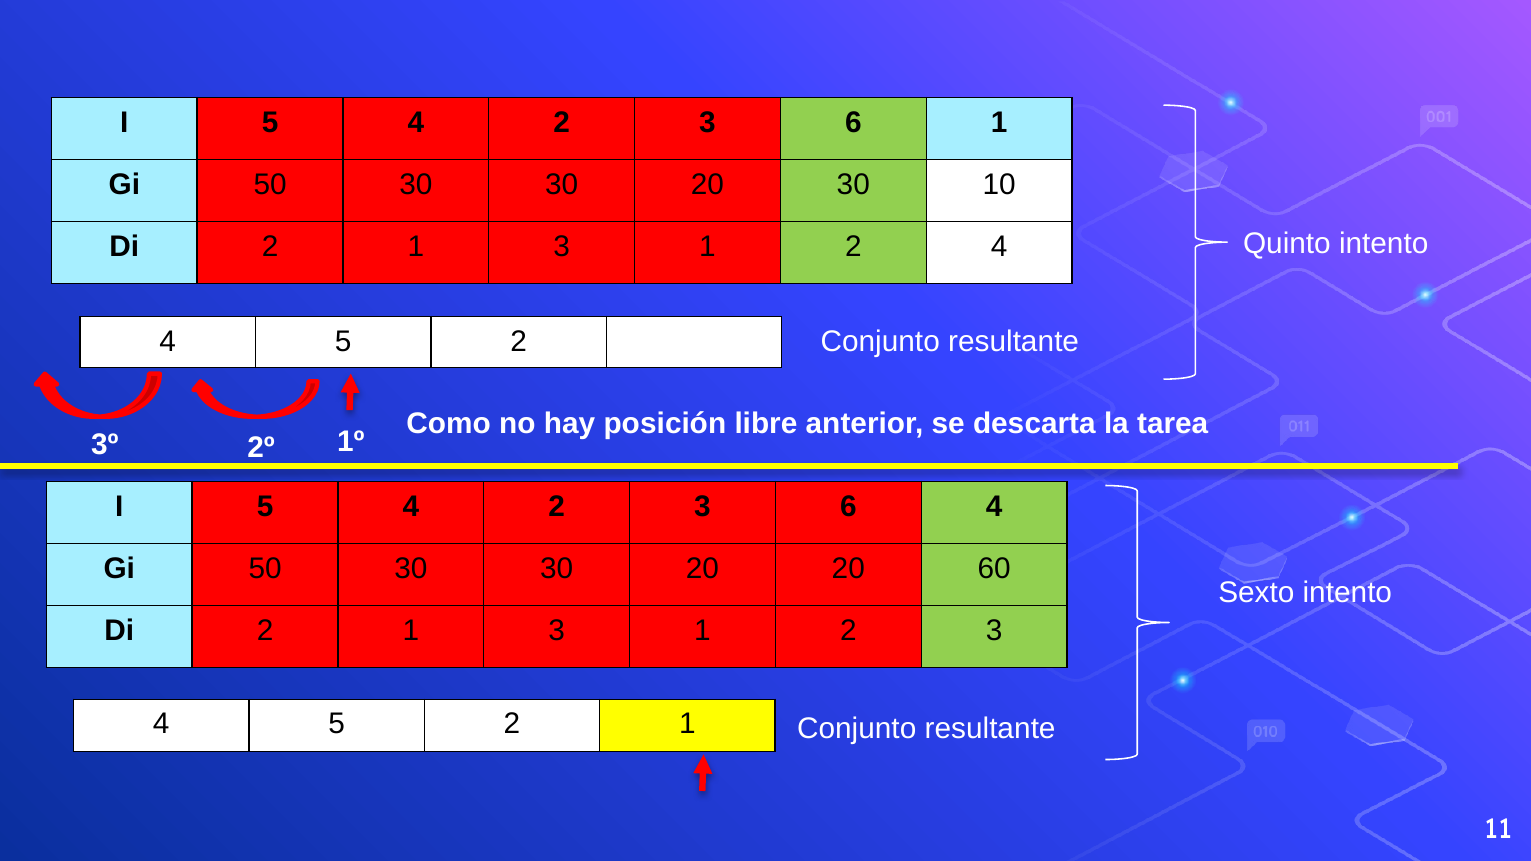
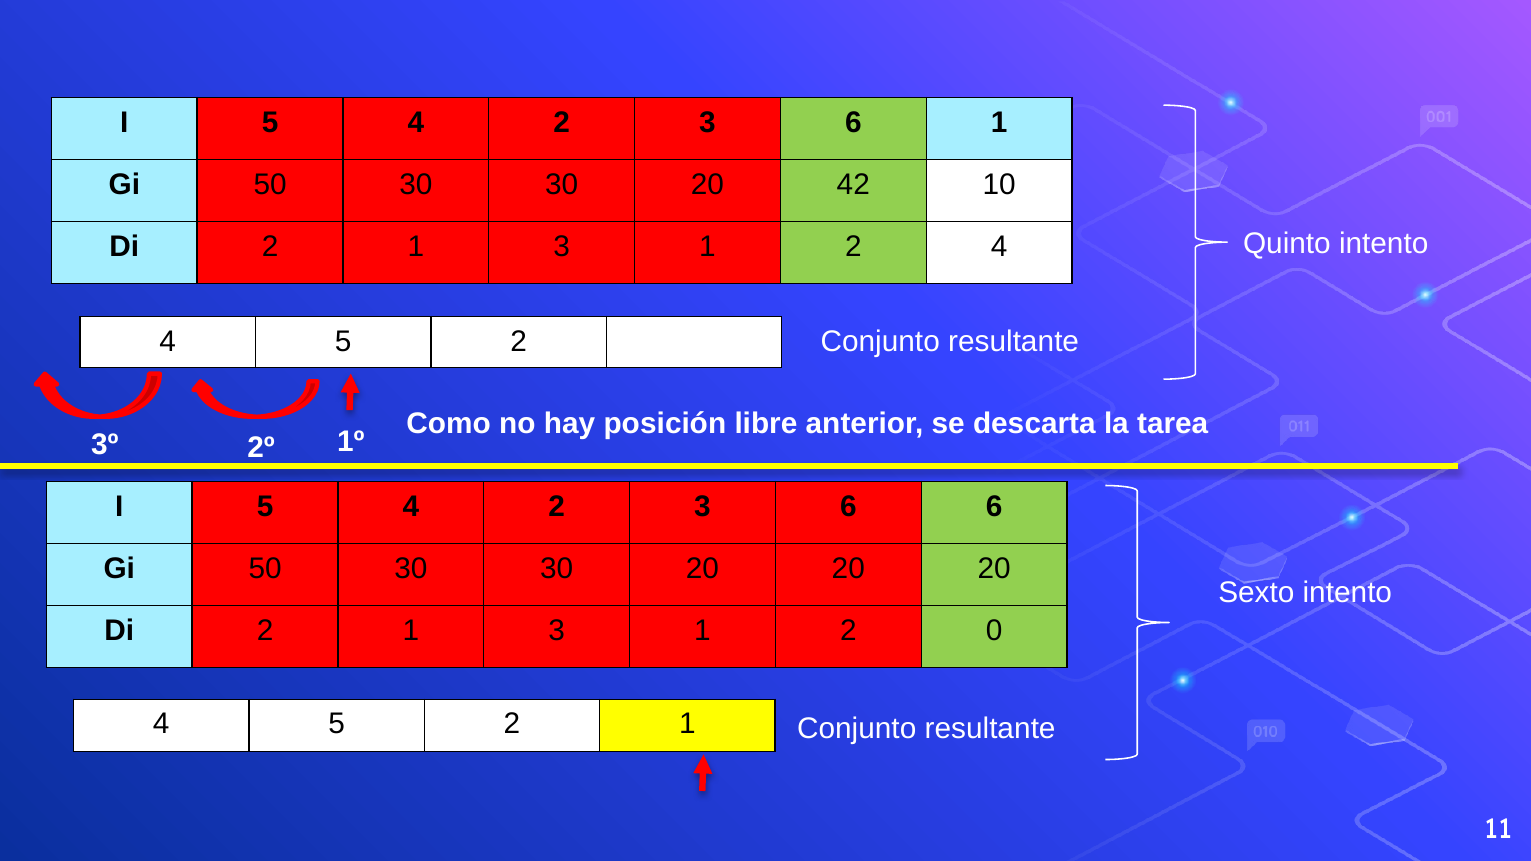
20 30: 30 -> 42 (853, 184)
6 4: 4 -> 6 (994, 506)
20 20 60: 60 -> 20 (994, 568)
1 2 3: 3 -> 0 (994, 630)
